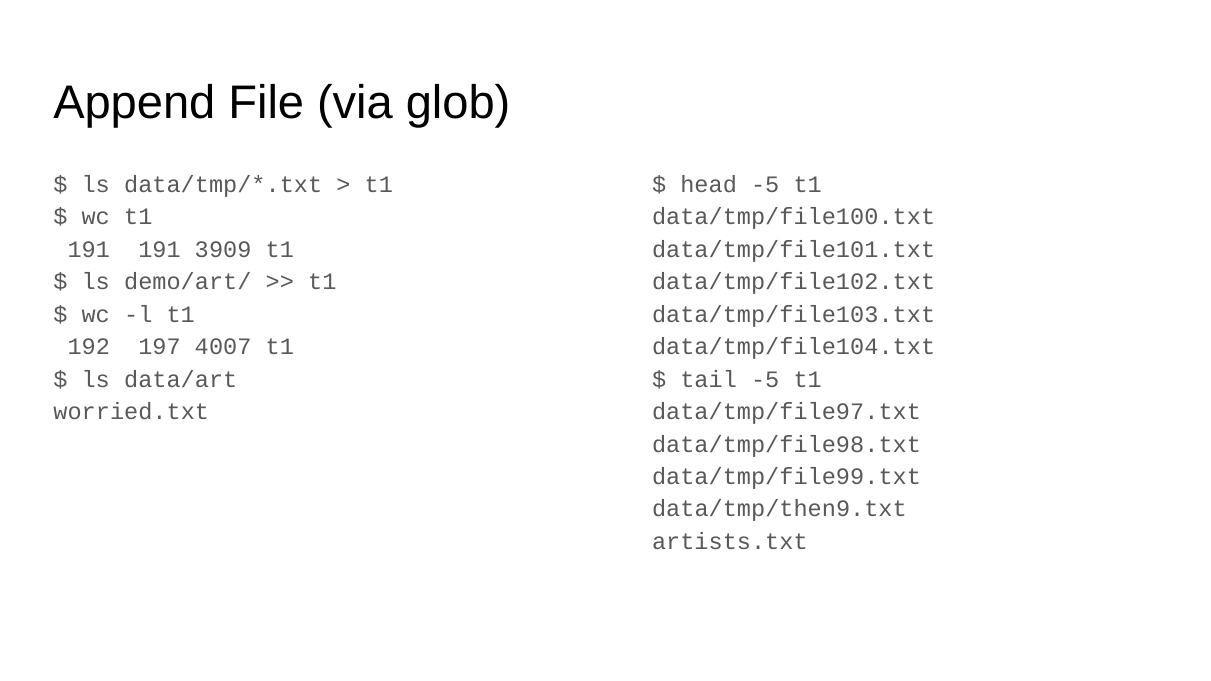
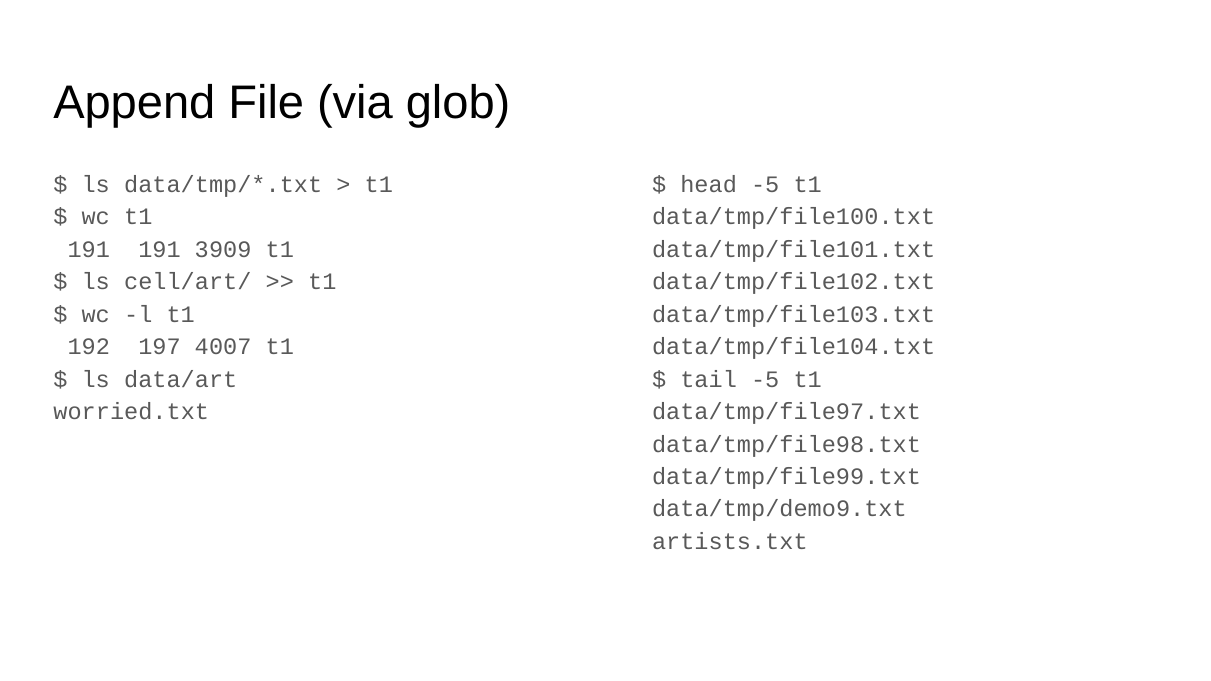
demo/art/: demo/art/ -> cell/art/ (188, 282)
data/tmp/then9.txt: data/tmp/then9.txt -> data/tmp/demo9.txt (779, 509)
